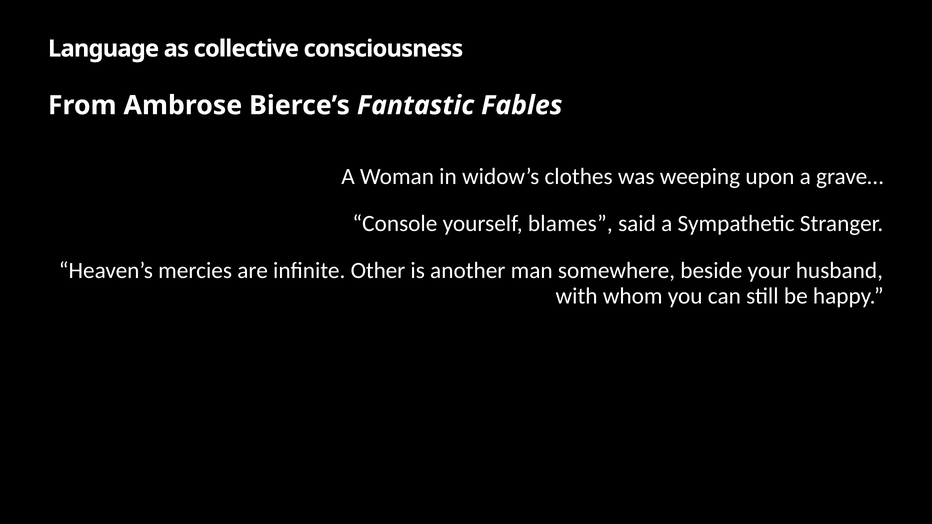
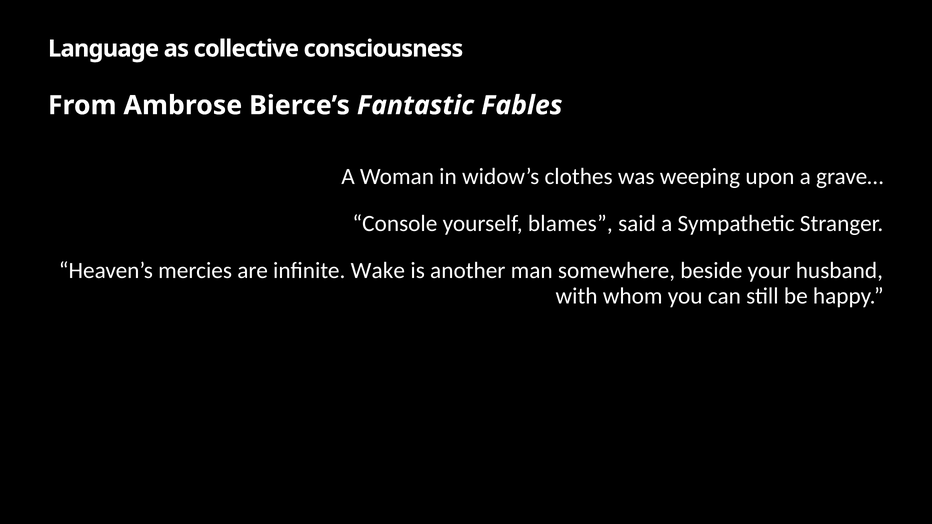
Other: Other -> Wake (378, 271)
